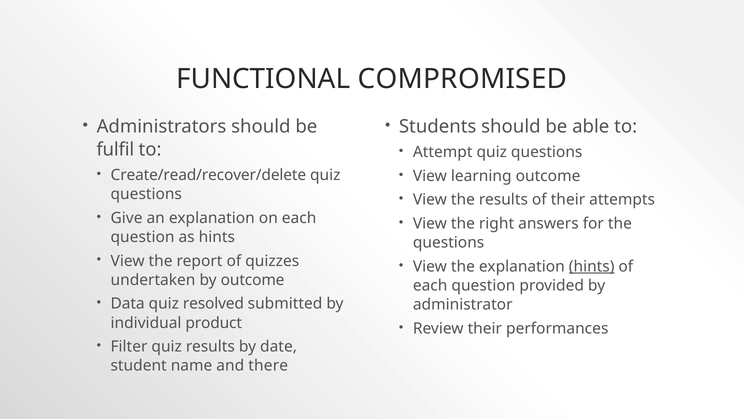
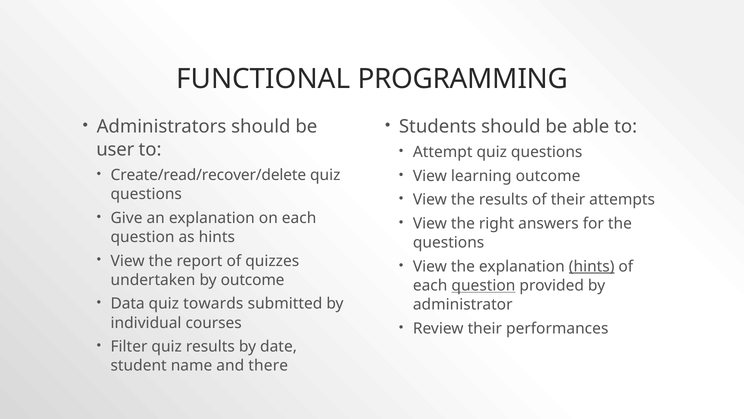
COMPROMISED: COMPROMISED -> PROGRAMMING (463, 79)
fulfil: fulfil -> user (115, 149)
question underline: none -> present (483, 285)
resolved: resolved -> towards (213, 303)
product: product -> courses (214, 323)
